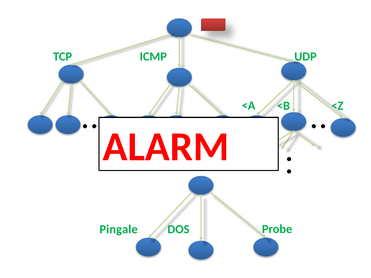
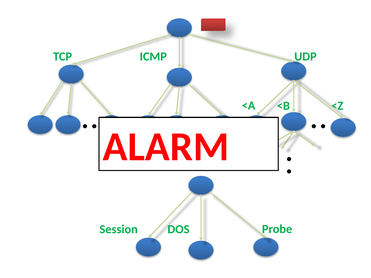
Pingale: Pingale -> Session (119, 230)
